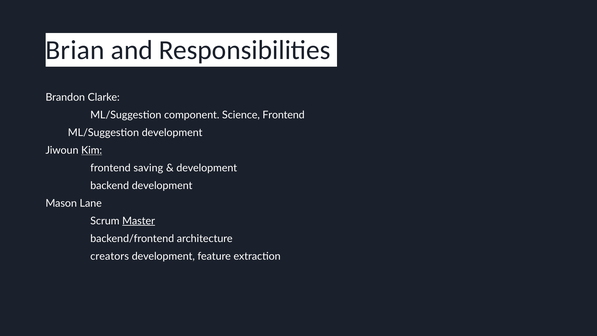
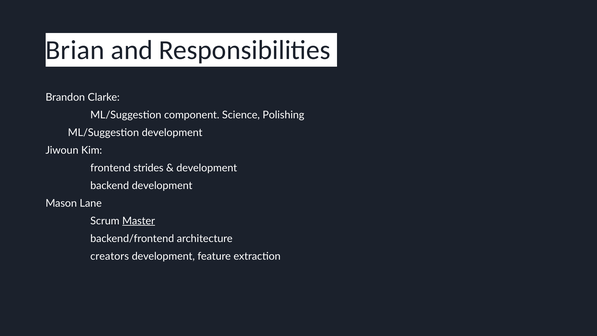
Science Frontend: Frontend -> Polishing (283, 115)
Kim underline: present -> none (92, 150)
saving: saving -> strides (148, 168)
